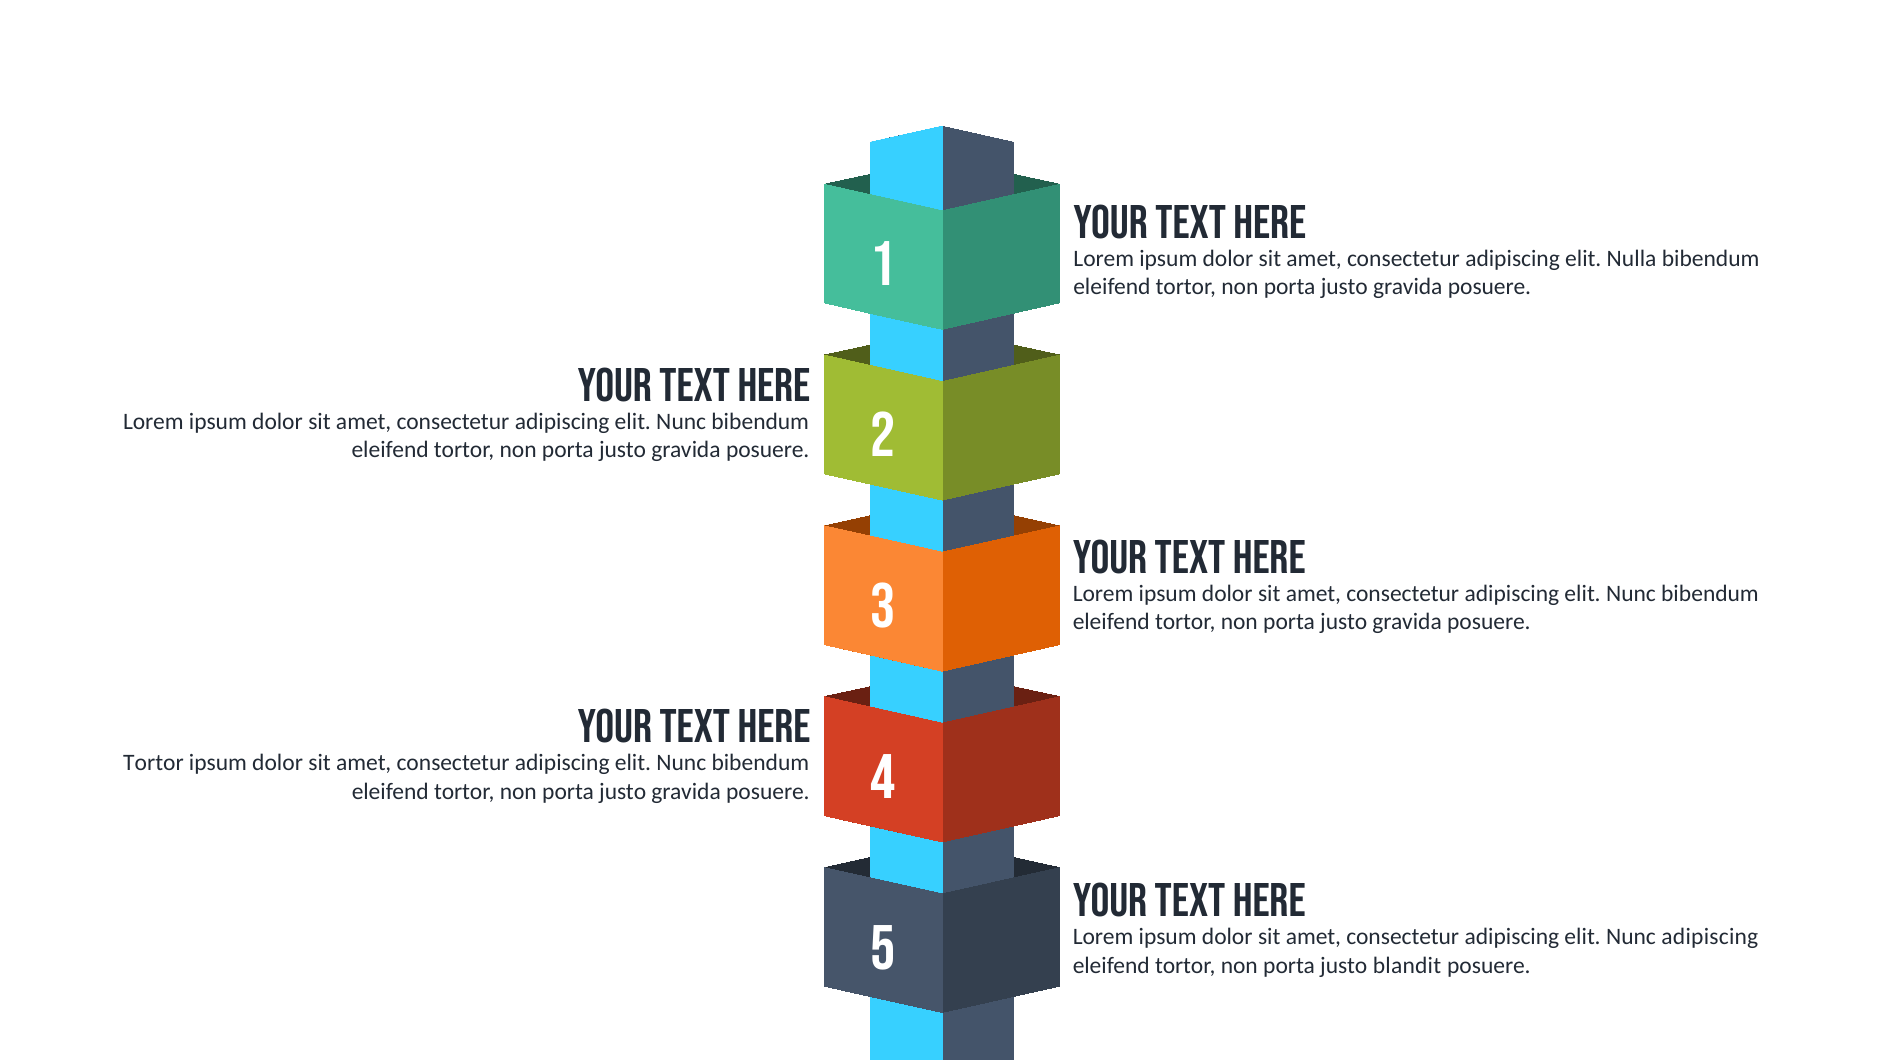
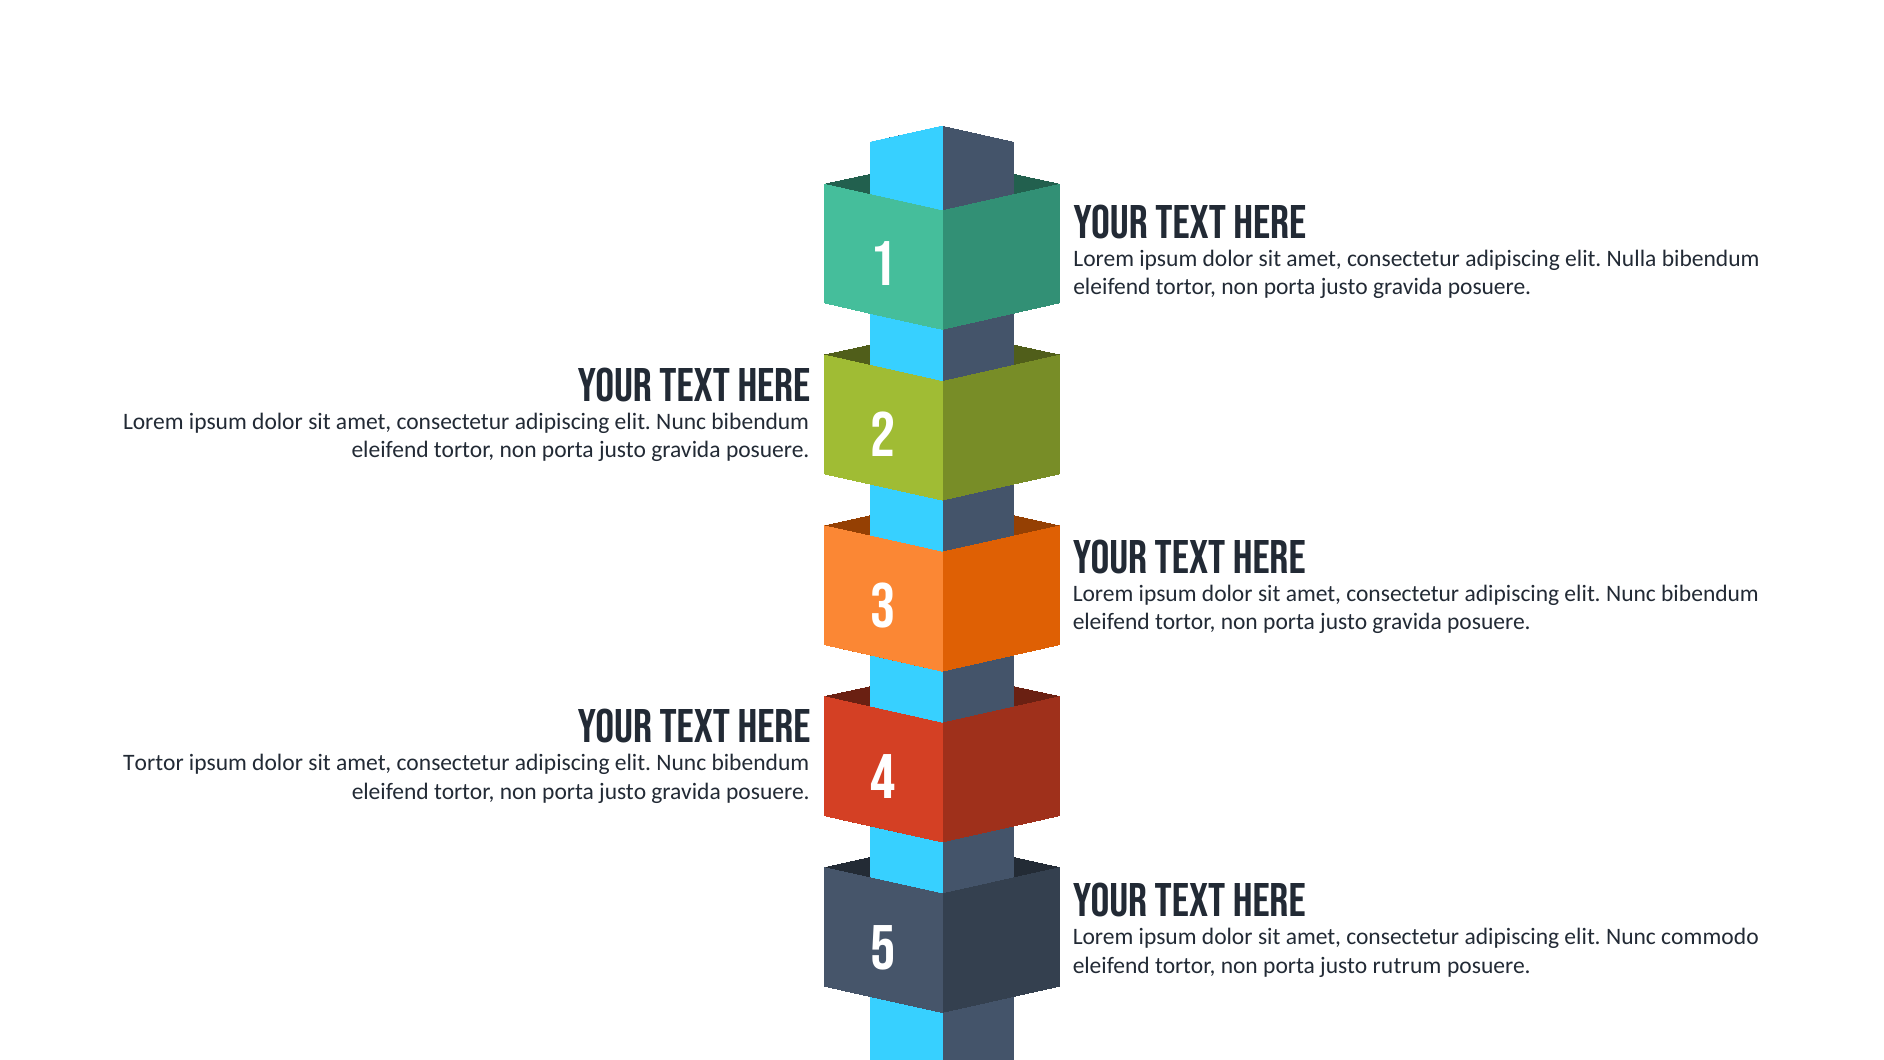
Nunc adipiscing: adipiscing -> commodo (1710, 937)
blandit: blandit -> rutrum (1407, 965)
